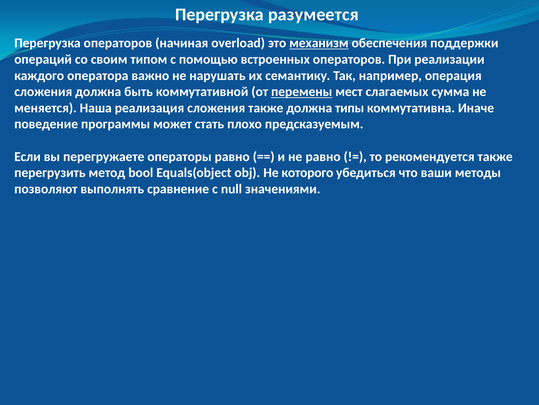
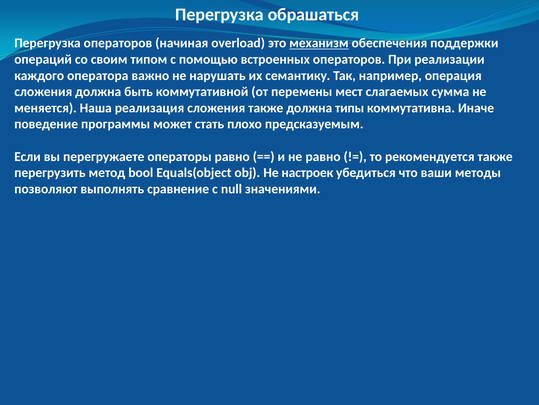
разумеется: разумеется -> обрашаться (314, 15)
перемены underline: present -> none (302, 92)
которого: которого -> настроек (307, 172)
